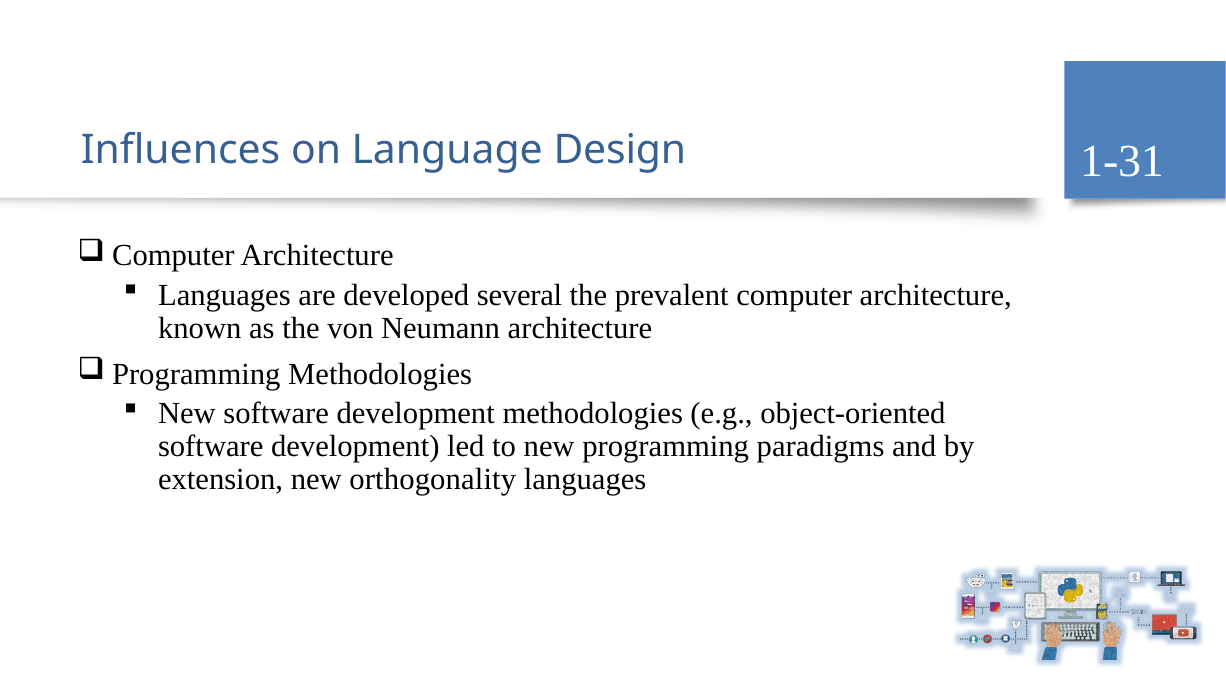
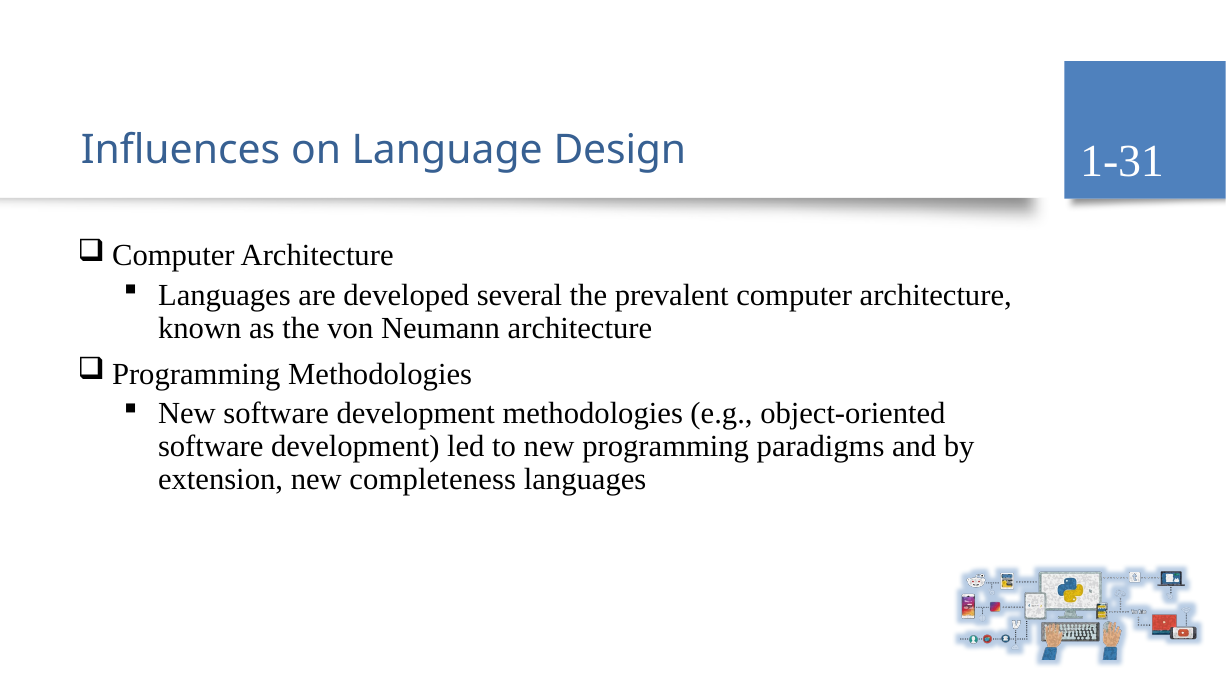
orthogonality: orthogonality -> completeness (433, 480)
